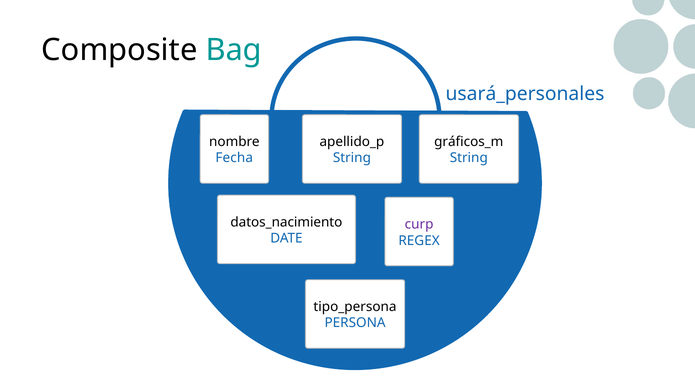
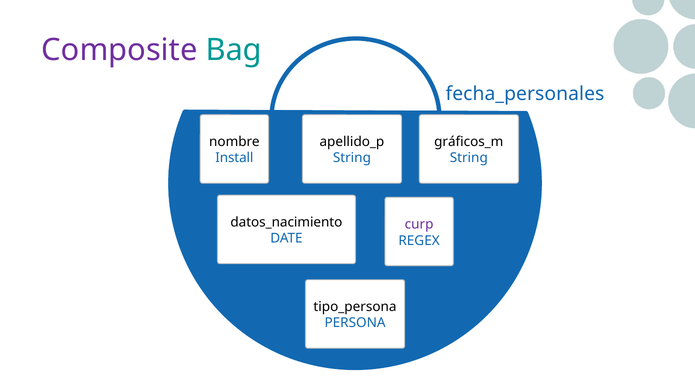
Composite colour: black -> purple (119, 50)
usará_personales: usará_personales -> fecha_personales (525, 94)
Fecha: Fecha -> Install (234, 158)
